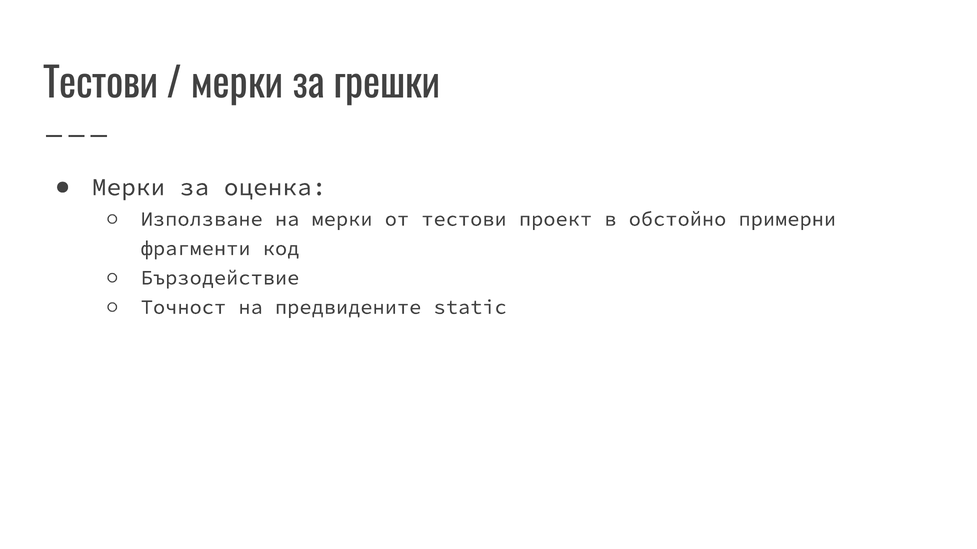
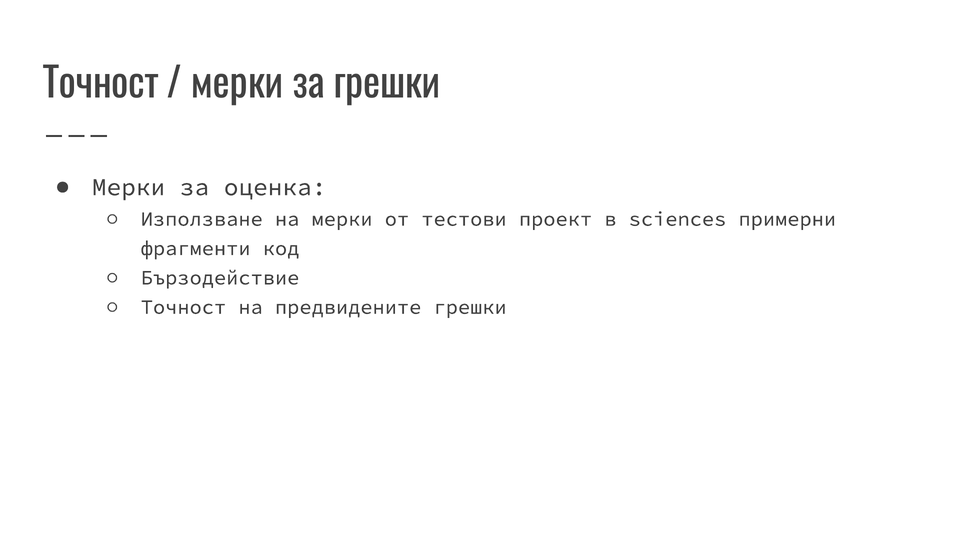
Тестови: Тестови -> Точност (101, 85)
обстойно: обстойно -> sciences (678, 219)
предвидените static: static -> грешки (470, 307)
